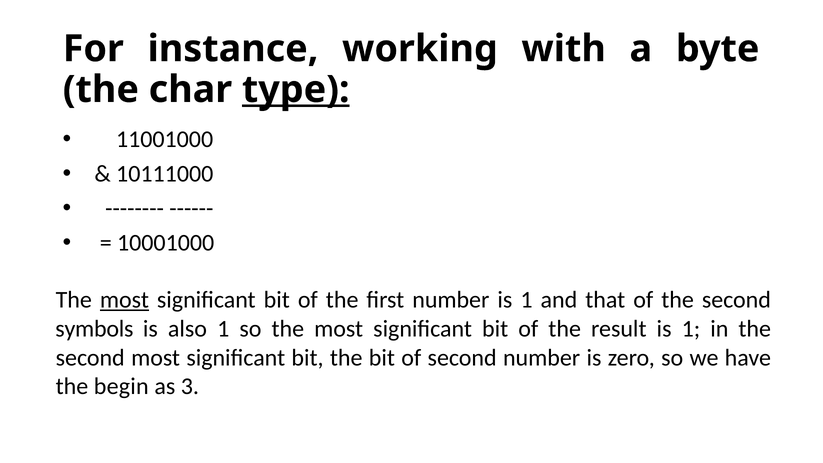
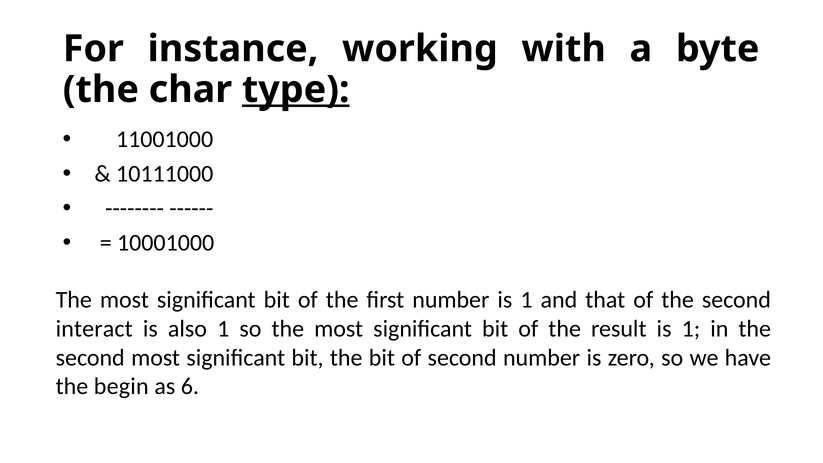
most underline: present -> none (124, 300)
symbols: symbols -> interact (94, 329)
3: 3 -> 6 (190, 386)
